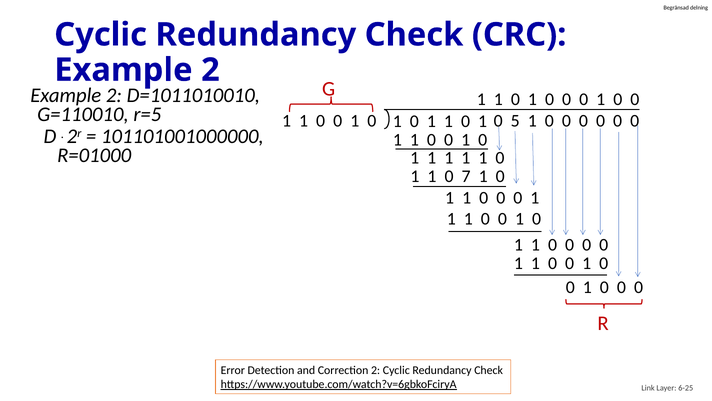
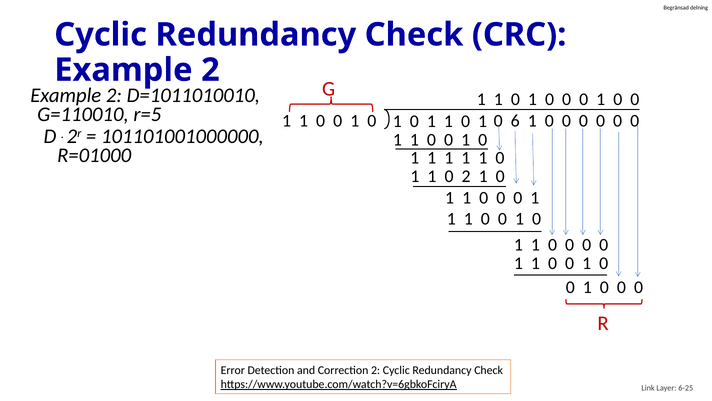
5: 5 -> 6 (515, 121)
0 7: 7 -> 2 (466, 176)
